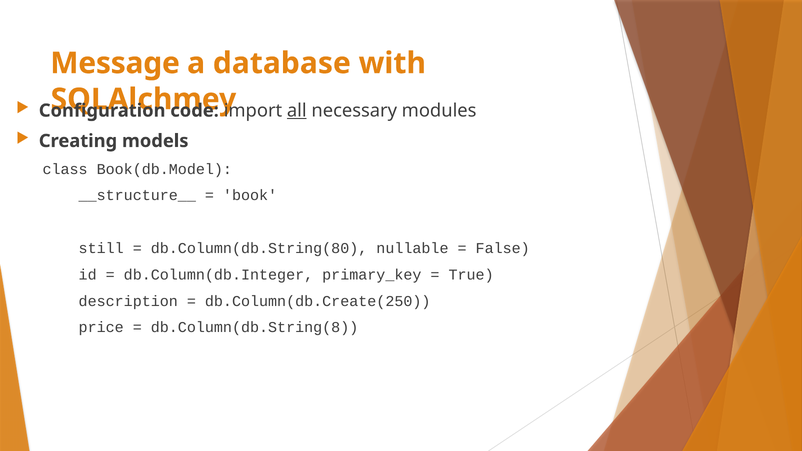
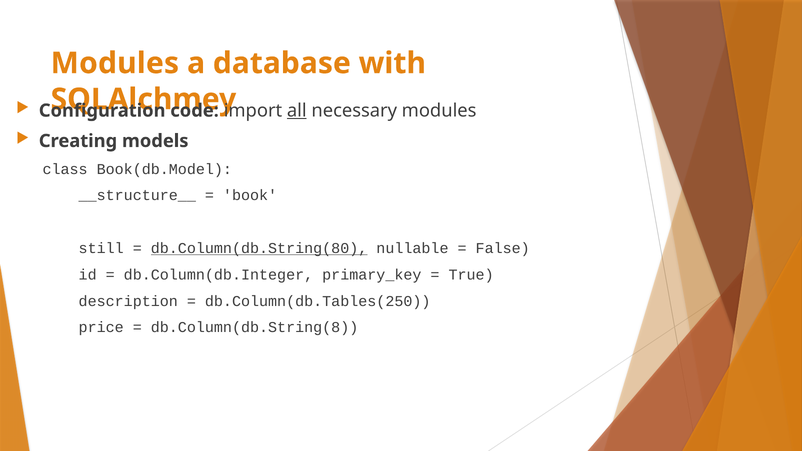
Message: Message -> Modules (115, 63)
db.Column(db.String(80 underline: none -> present (259, 248)
db.Column(db.Create(250: db.Column(db.Create(250 -> db.Column(db.Tables(250 (318, 301)
